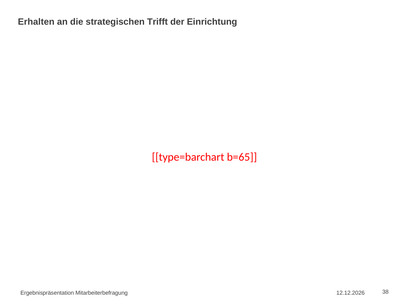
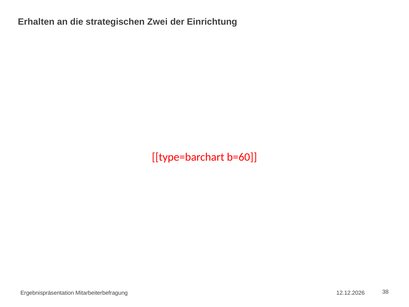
Trifft: Trifft -> Zwei (157, 22)
b=65: b=65 -> b=60 (242, 157)
